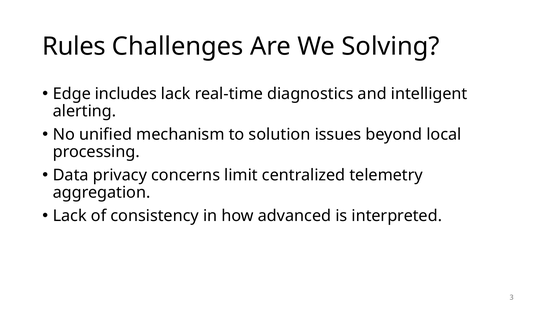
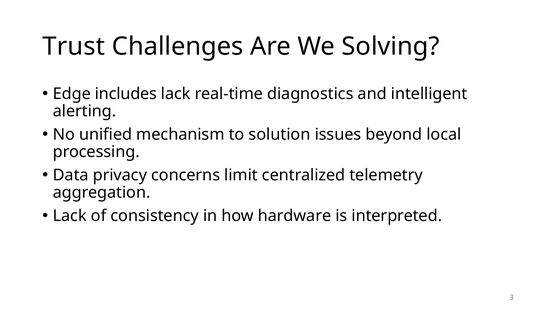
Rules: Rules -> Trust (74, 47)
advanced: advanced -> hardware (295, 216)
